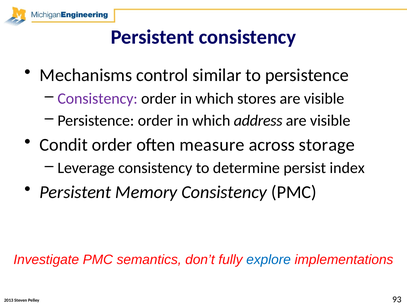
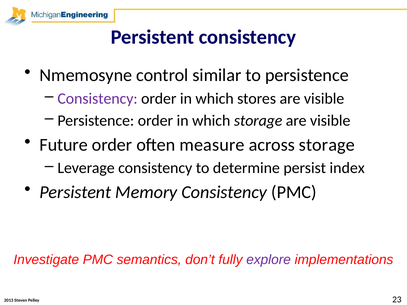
Mechanisms: Mechanisms -> Nmemosyne (86, 75)
which address: address -> storage (258, 121)
Condit: Condit -> Future (64, 145)
explore colour: blue -> purple (269, 260)
93: 93 -> 23 (397, 300)
